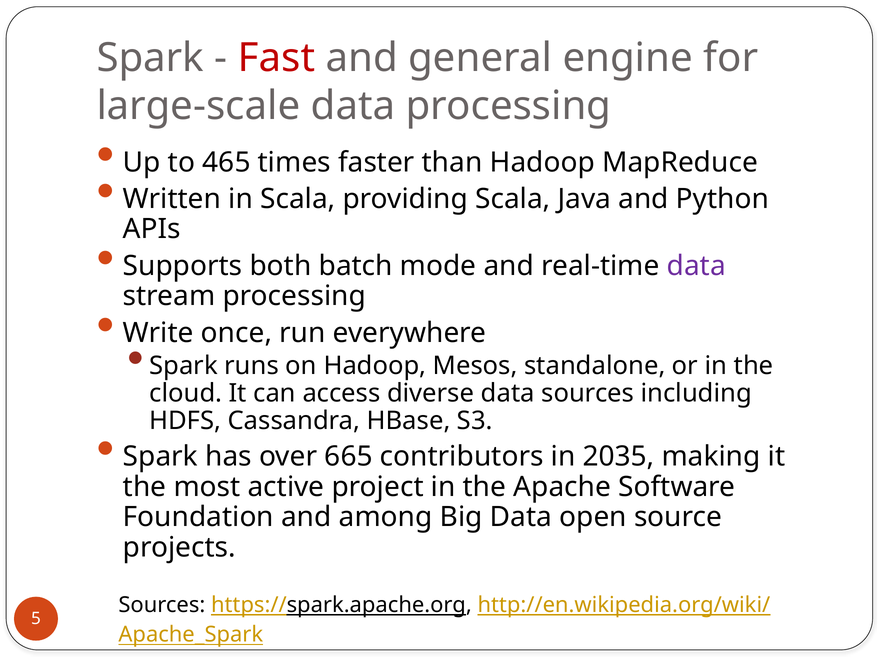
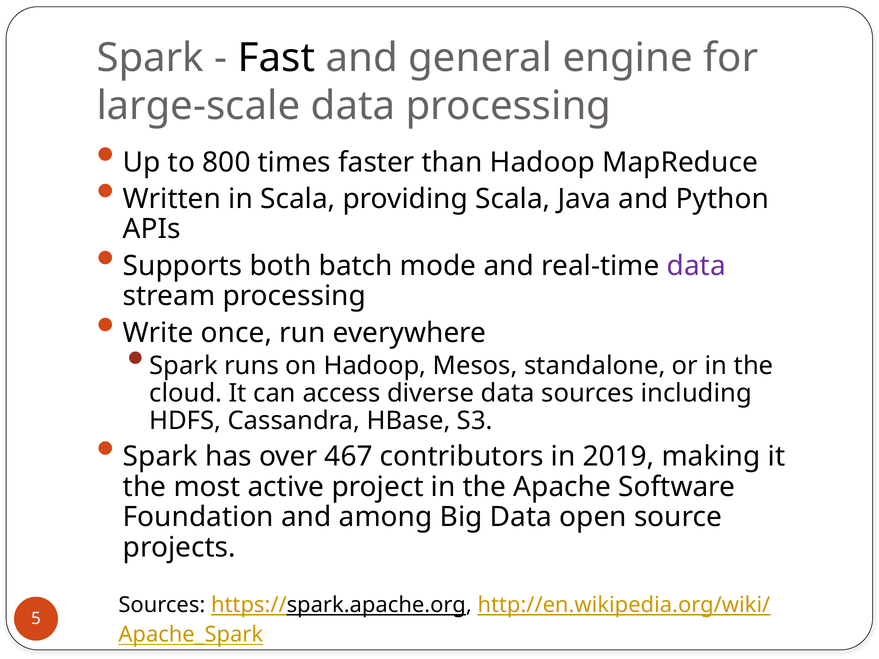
Fast colour: red -> black (277, 58)
465: 465 -> 800 (226, 162)
665: 665 -> 467 (349, 457)
2035: 2035 -> 2019 (619, 457)
